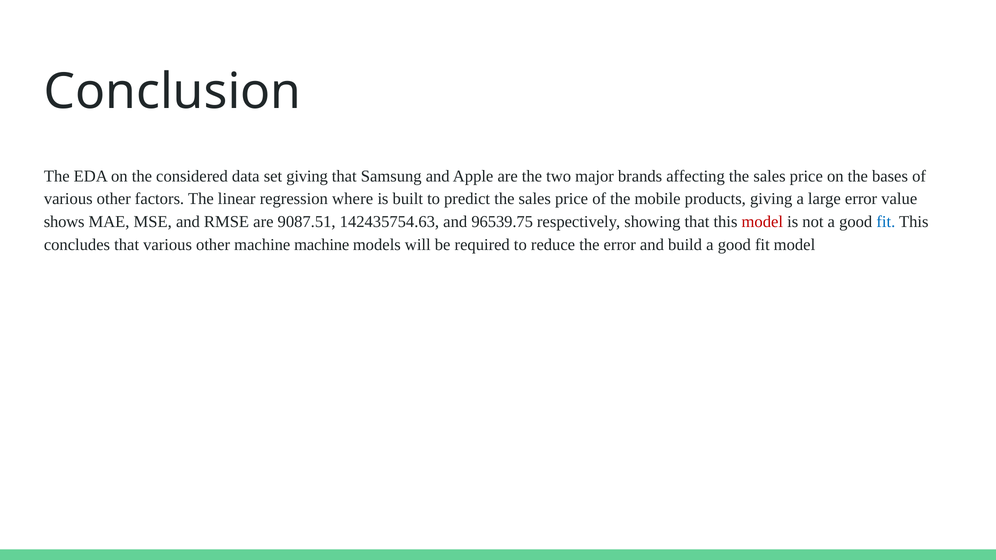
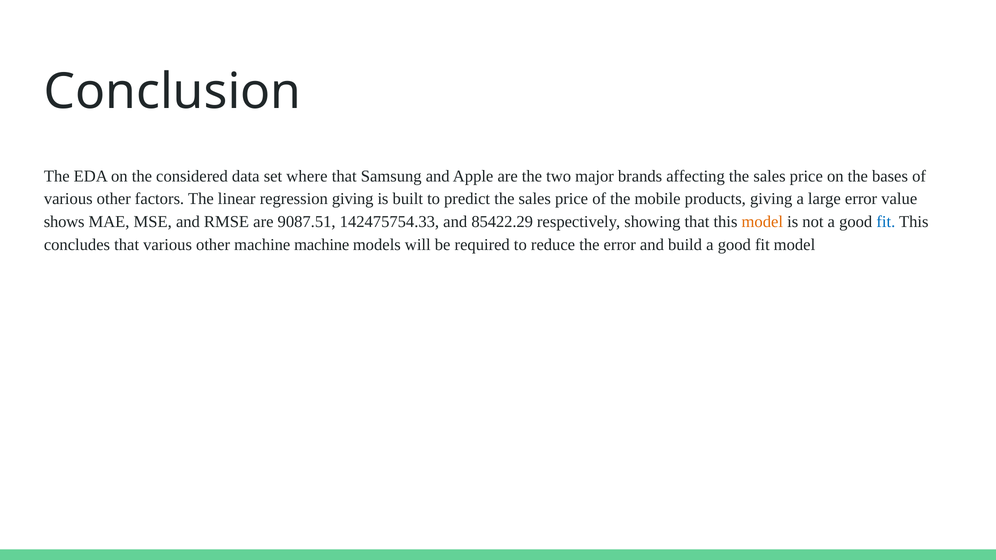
set giving: giving -> where (307, 176)
regression where: where -> giving (353, 199)
142435754.63: 142435754.63 -> 142475754.33 (389, 222)
96539.75: 96539.75 -> 85422.29 (502, 222)
model colour: red -> orange (762, 222)
